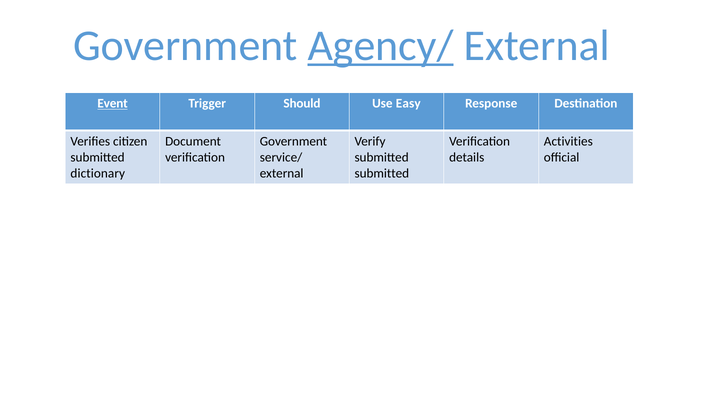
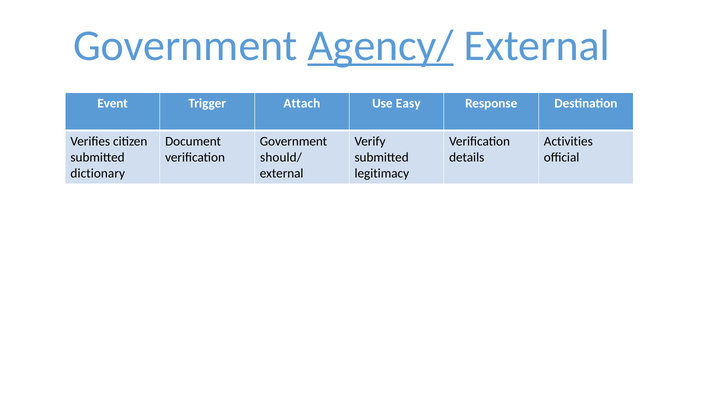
Event underline: present -> none (113, 104)
Should: Should -> Attach (302, 104)
service/: service/ -> should/ (281, 158)
submitted: submitted -> legitimacy (382, 174)
